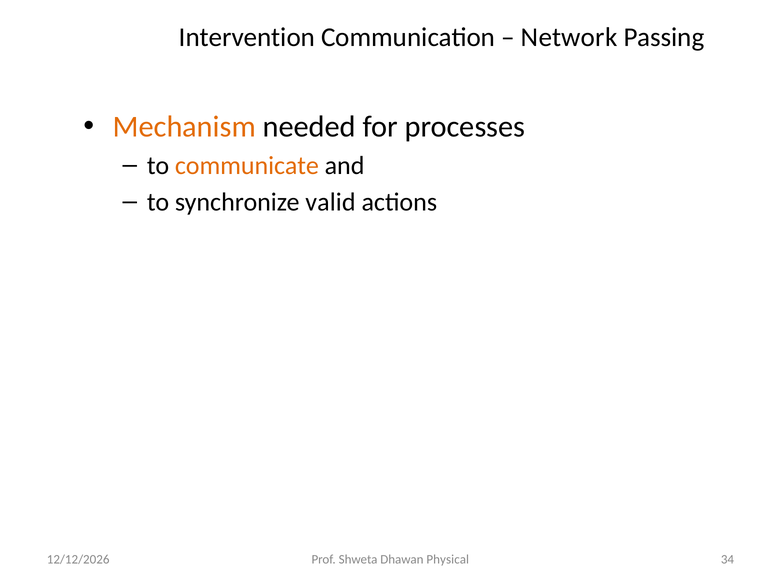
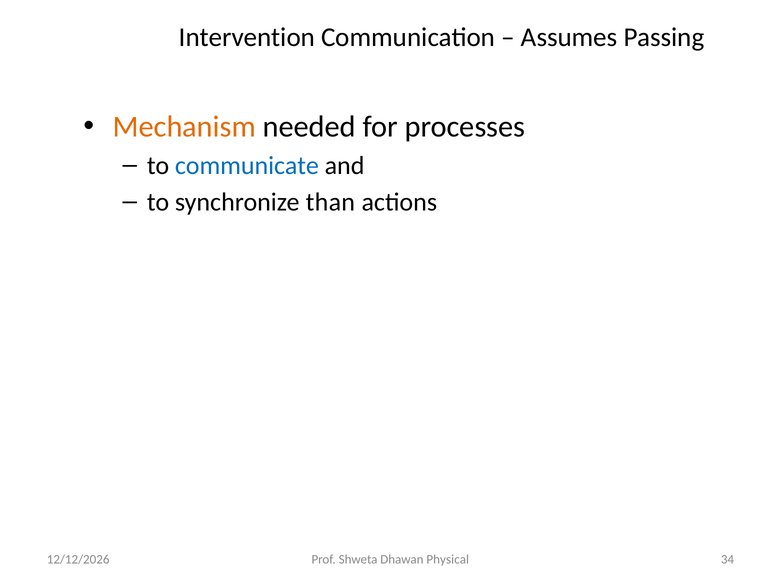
Network: Network -> Assumes (569, 37)
communicate colour: orange -> blue (247, 166)
valid: valid -> than (330, 202)
